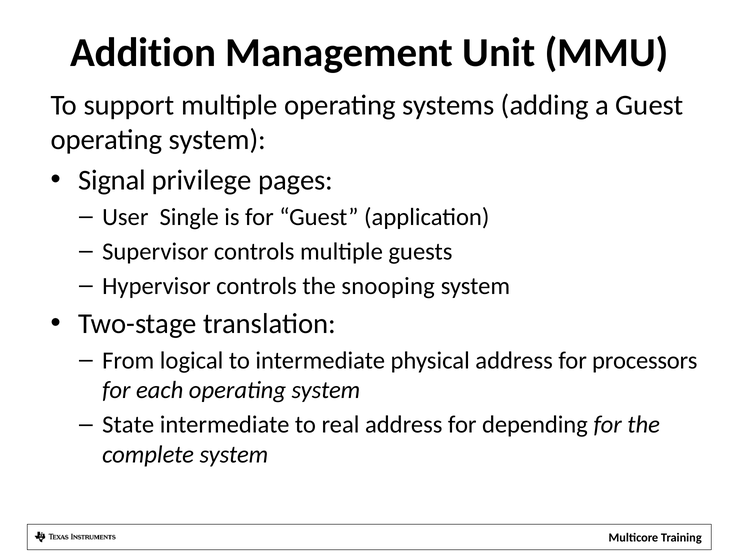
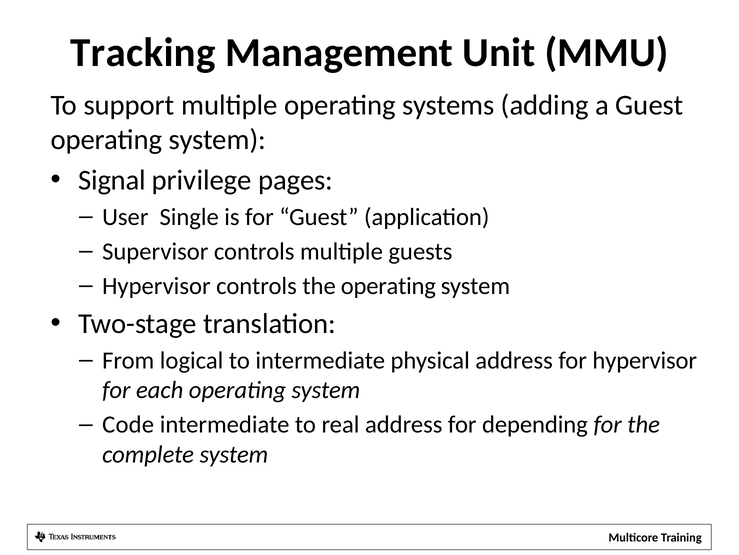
Addition: Addition -> Tracking (143, 52)
the snooping: snooping -> operating (388, 286)
for processors: processors -> hypervisor (645, 360)
State: State -> Code (128, 424)
